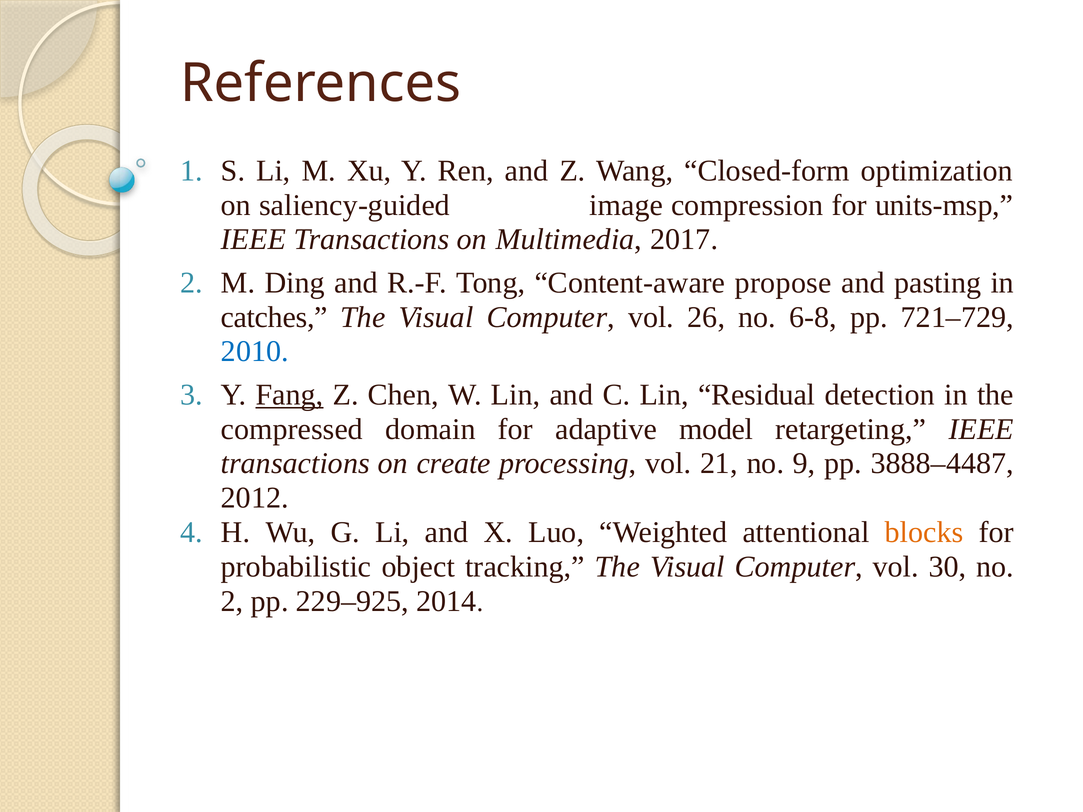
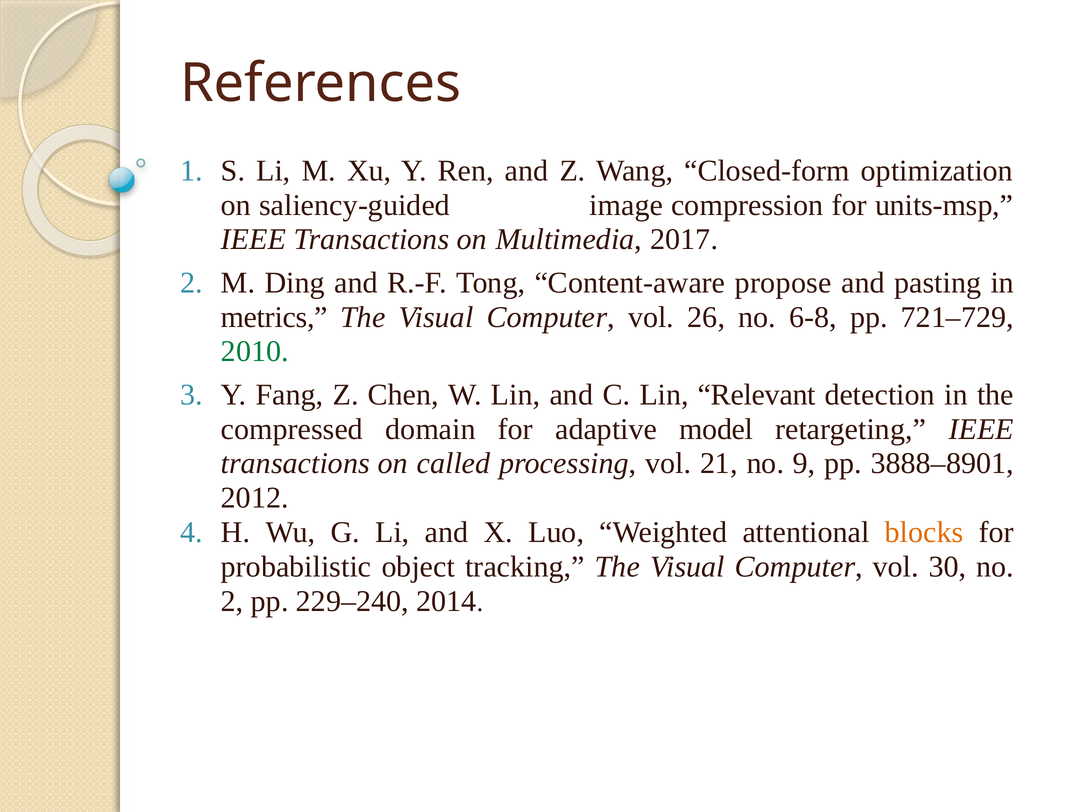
catches: catches -> metrics (274, 317)
2010 colour: blue -> green (255, 352)
Fang underline: present -> none (290, 395)
Residual: Residual -> Relevant (757, 395)
create: create -> called (454, 464)
3888–4487: 3888–4487 -> 3888–8901 (942, 464)
229–925: 229–925 -> 229–240 (352, 601)
